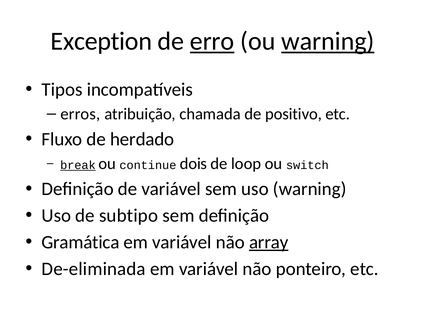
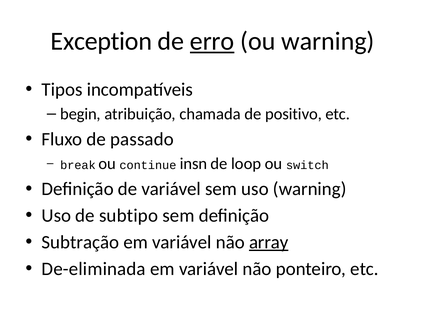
warning underline: present -> none (328, 41)
erros: erros -> begin (80, 114)
herdado: herdado -> passado (142, 139)
break underline: present -> none (78, 165)
dois: dois -> insn (194, 164)
Gramática: Gramática -> Subtração (80, 242)
